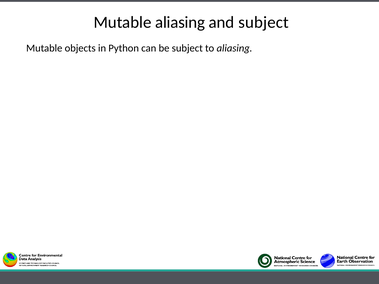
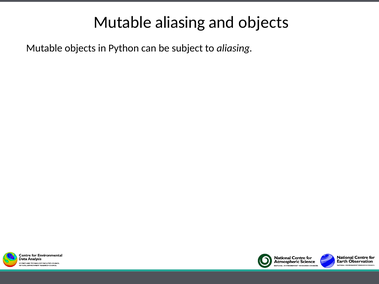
and subject: subject -> objects (264, 22)
